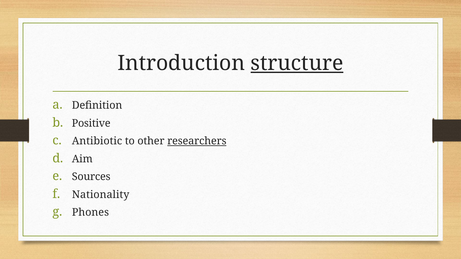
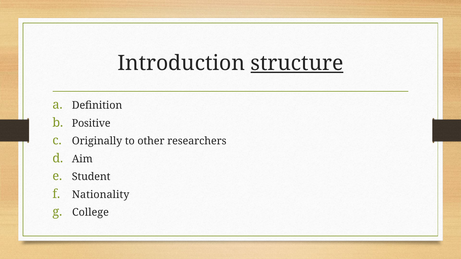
Antibiotic: Antibiotic -> Originally (97, 141)
researchers underline: present -> none (197, 141)
Sources: Sources -> Student (91, 177)
Phones: Phones -> College (90, 213)
